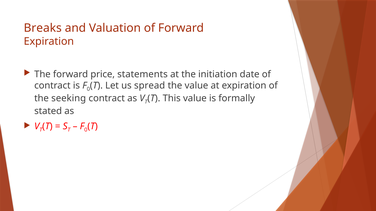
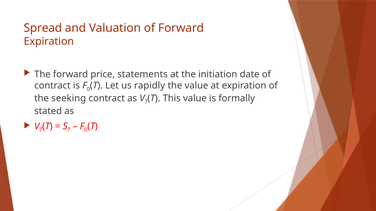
Breaks: Breaks -> Spread (43, 28)
spread: spread -> rapidly (150, 86)
